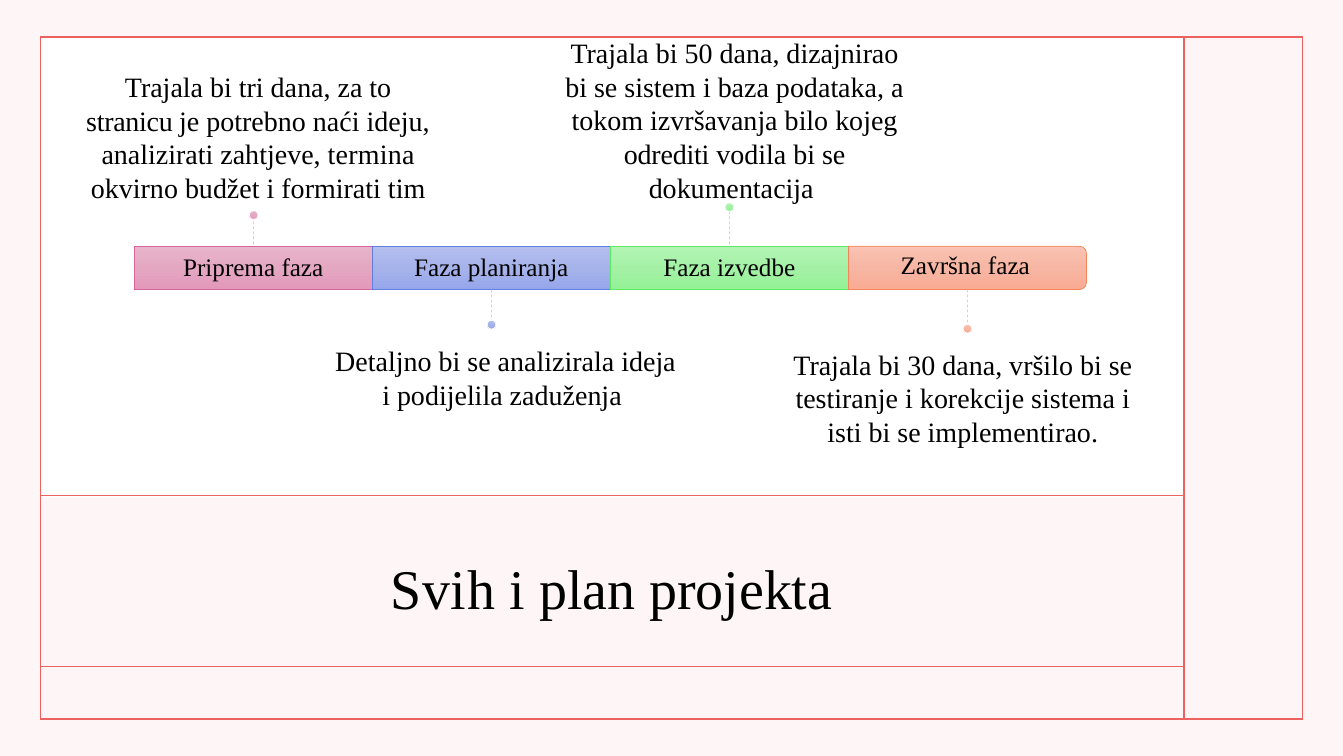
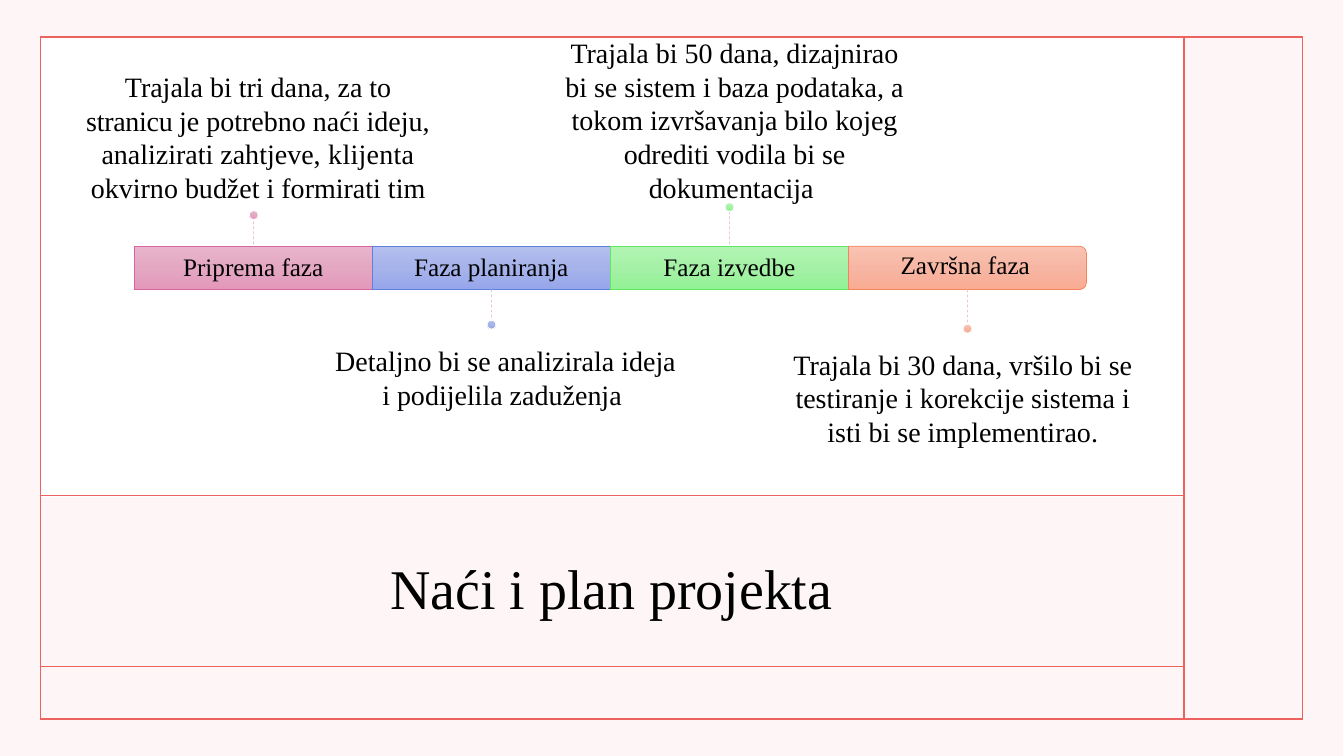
termina: termina -> klijenta (371, 155)
Svih: Svih -> Naći (443, 590)
